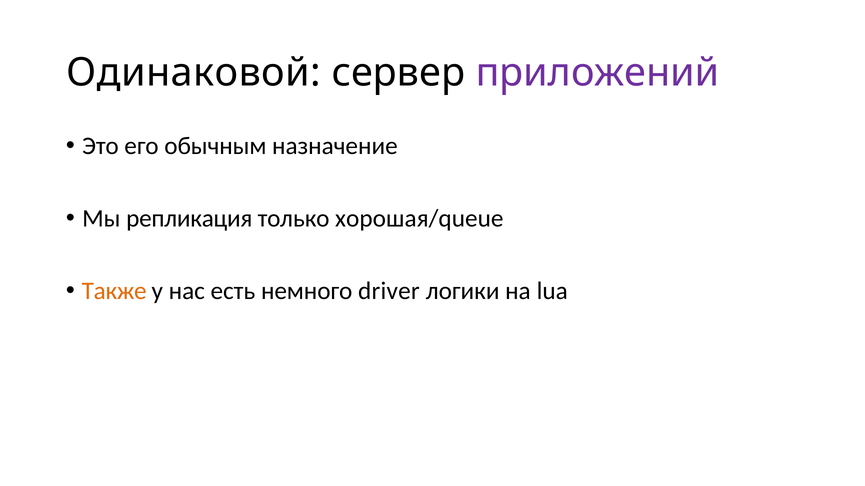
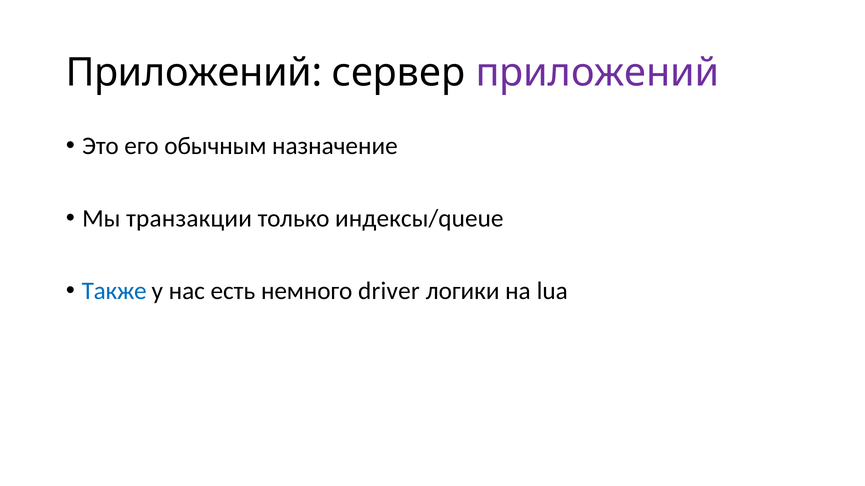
Одинаковой: Одинаковой -> Приложений (194, 73)
репликация: репликация -> транзакции (189, 219)
хорошая/queue: хорошая/queue -> индексы/queue (419, 219)
Также colour: orange -> blue (114, 291)
